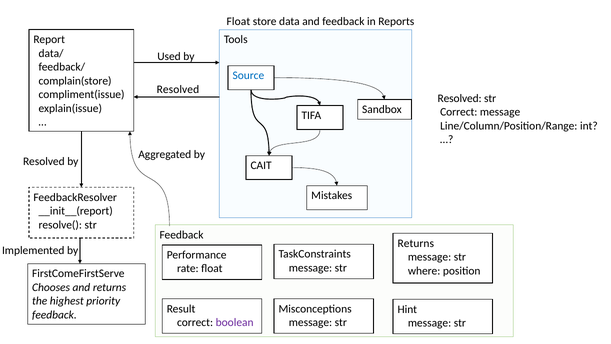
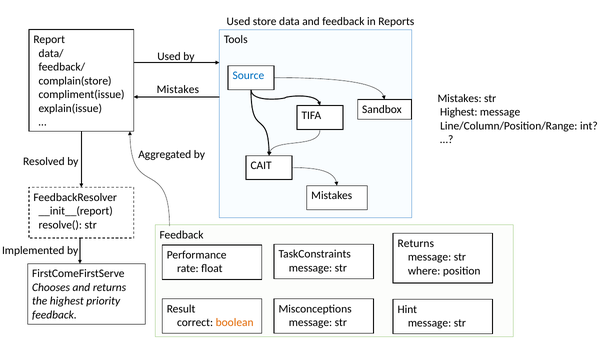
Float: Float -> Used (238, 22)
Resolved: Resolved -> Mistakes (178, 89)
Resolved: Resolved -> Mistakes (460, 98)
Correct: Correct -> Highest (459, 112)
boolean colour: purple -> orange (235, 322)
